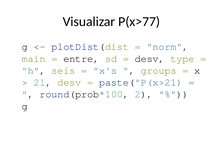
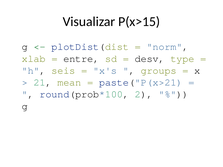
P(x>77: P(x>77 -> P(x>15 (139, 22)
main: main -> xlab (34, 59)
21 desv: desv -> mean (69, 82)
